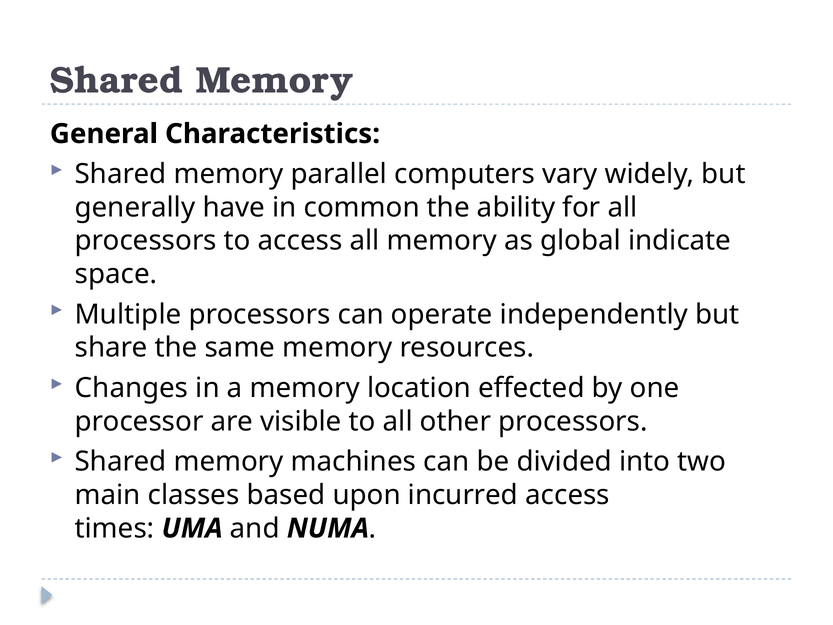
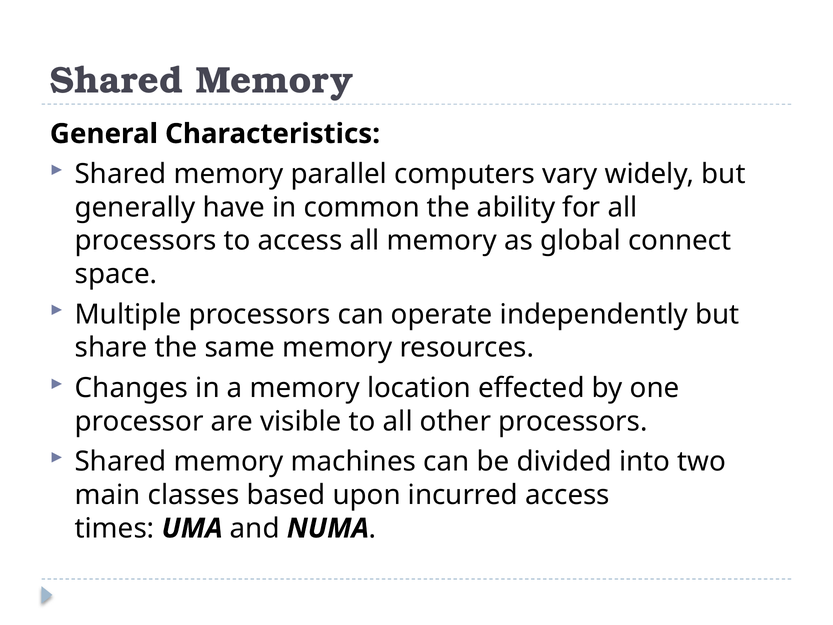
indicate: indicate -> connect (680, 241)
